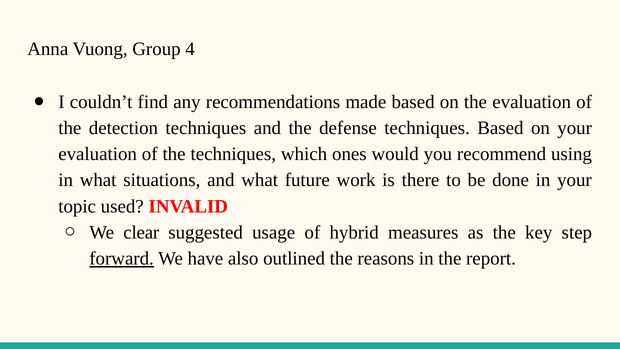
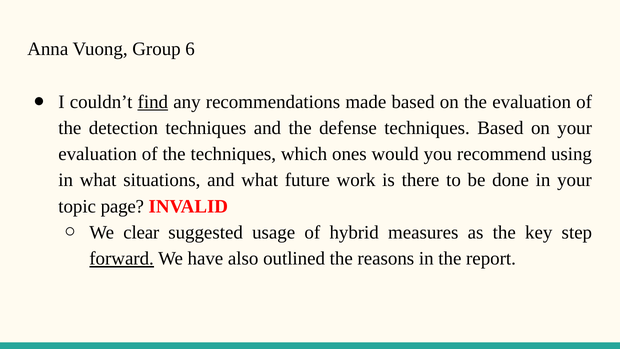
4: 4 -> 6 (190, 49)
find underline: none -> present (153, 102)
used: used -> page (122, 206)
